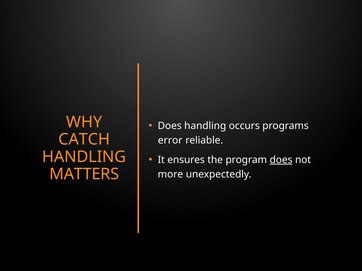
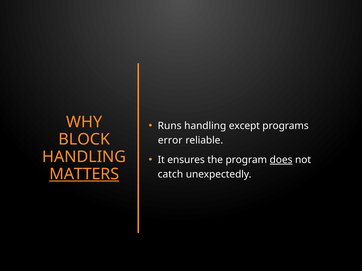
Does: Does -> Runs (170, 126)
occurs: occurs -> except (244, 126)
CATCH: CATCH -> BLOCK (84, 140)
MATTERS underline: none -> present (84, 174)
more: more -> catch (170, 175)
